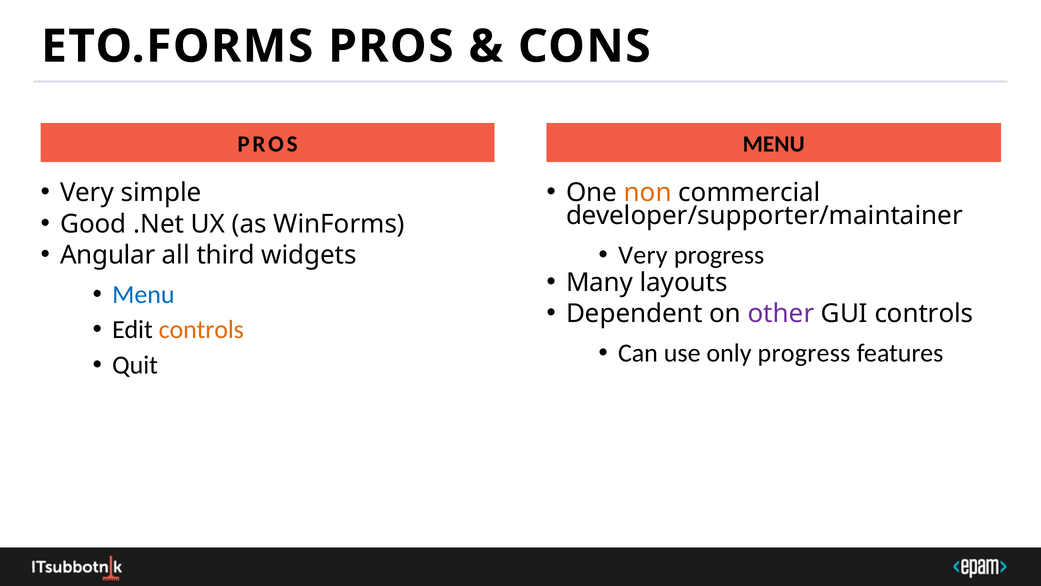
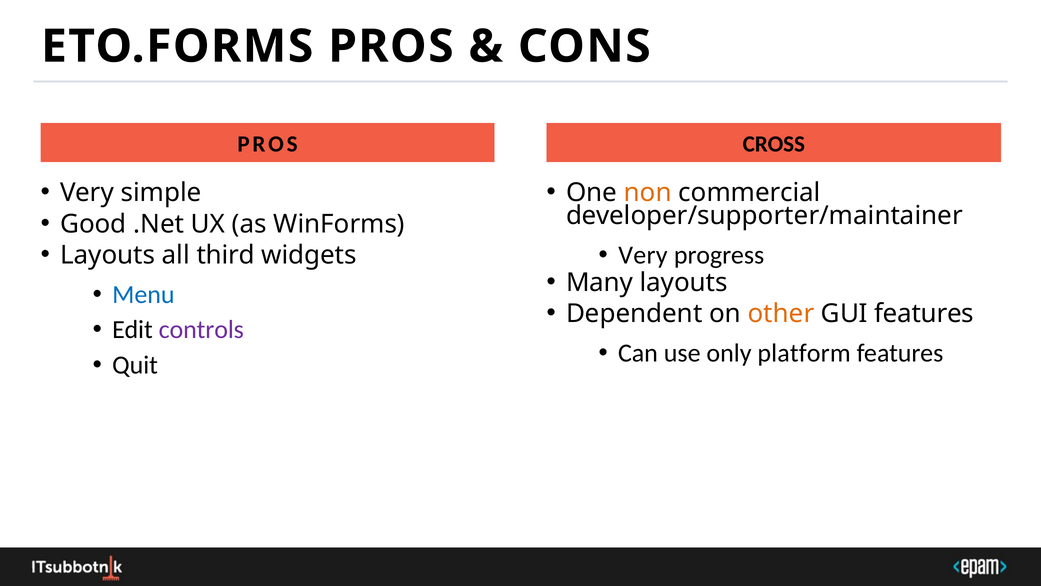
MENU: MENU -> CROSS (774, 144)
Angular: Angular -> Layouts (108, 255)
other colour: purple -> orange (781, 314)
GUI controls: controls -> features (924, 314)
controls colour: orange -> purple (201, 330)
only progress: progress -> platform (804, 353)
